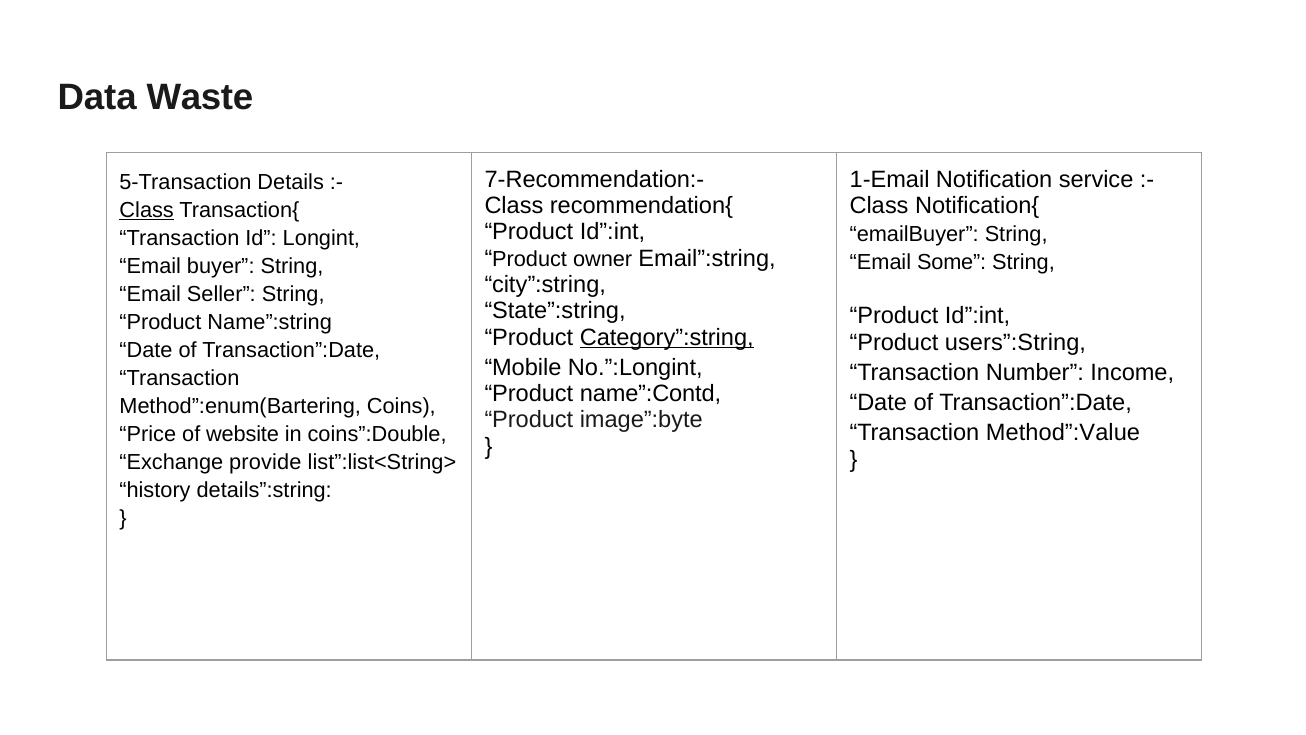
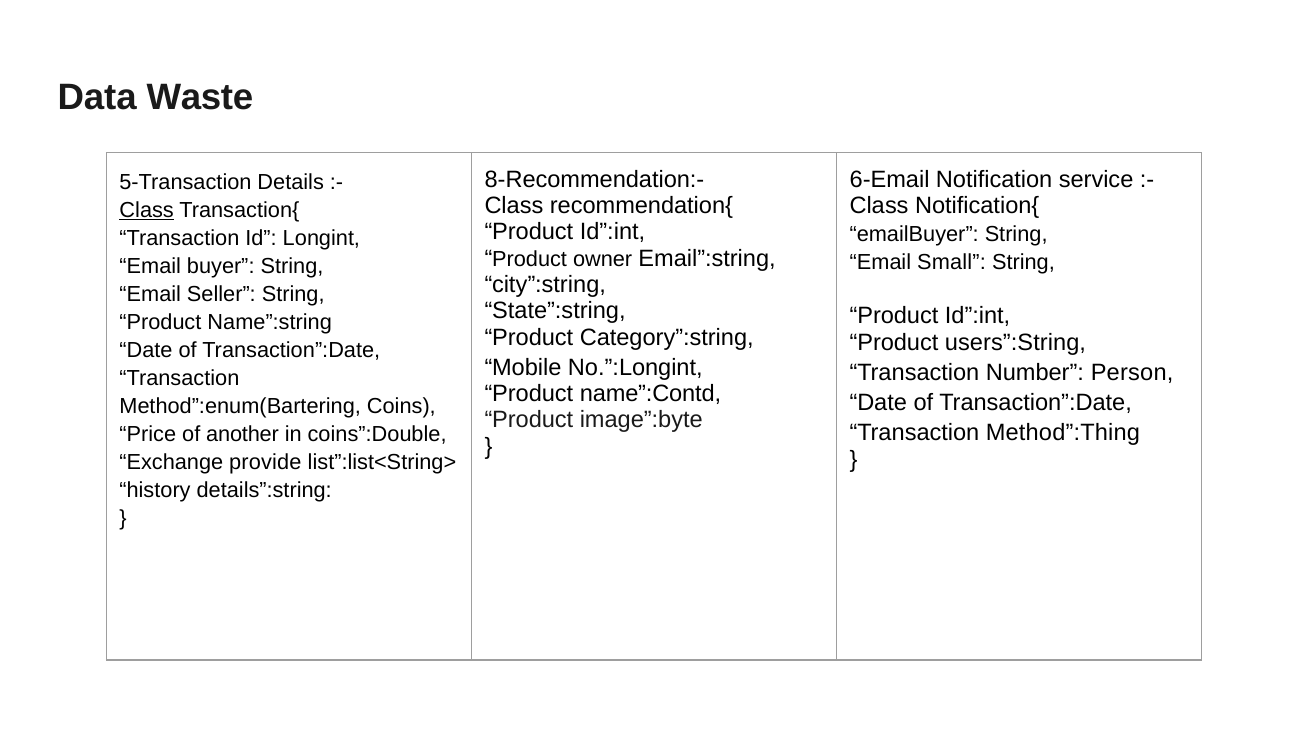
7-Recommendation:-: 7-Recommendation:- -> 8-Recommendation:- (594, 179)
1-Email: 1-Email -> 6-Email (890, 179)
Some: Some -> Small (951, 263)
Category”:string underline: present -> none (667, 337)
Income: Income -> Person (1132, 372)
Method”:Value: Method”:Value -> Method”:Thing (1063, 433)
website: website -> another (243, 434)
